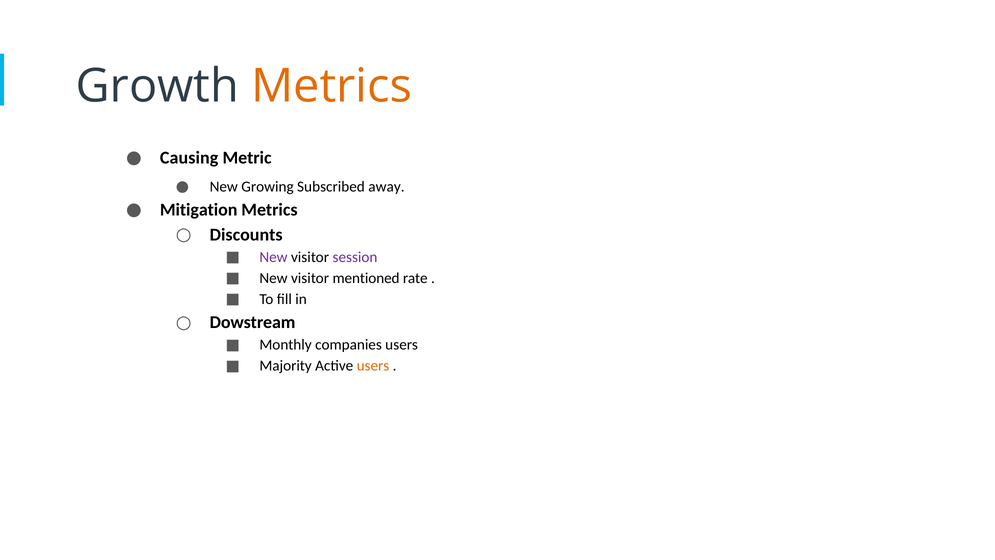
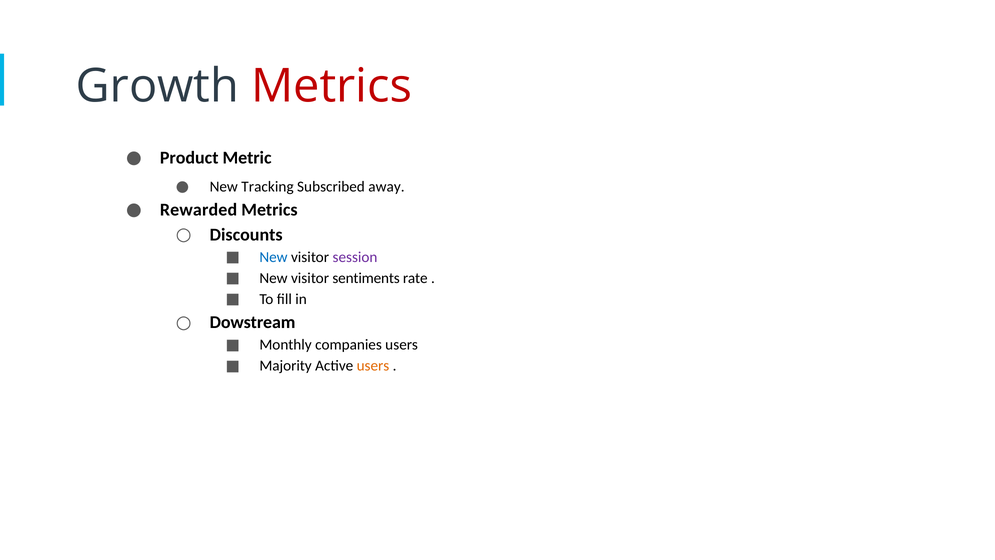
Metrics colour: orange -> red (332, 86)
Causing: Causing -> Product (189, 158)
Growing: Growing -> Tracking (267, 186)
Mitigation: Mitigation -> Rewarded (199, 210)
New colour: purple -> blue (273, 257)
mentioned: mentioned -> sentiments (366, 278)
